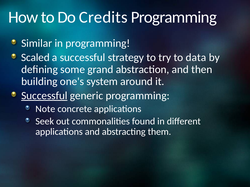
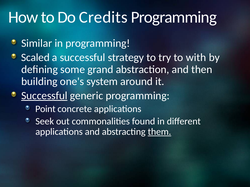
data: data -> with (196, 58)
Note: Note -> Point (45, 109)
them underline: none -> present (159, 132)
